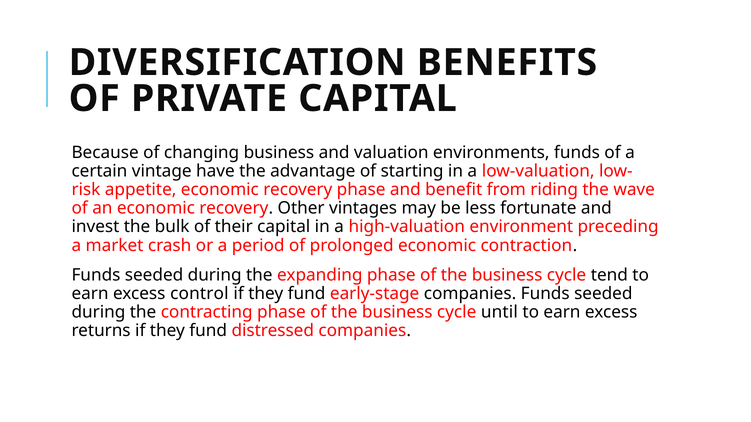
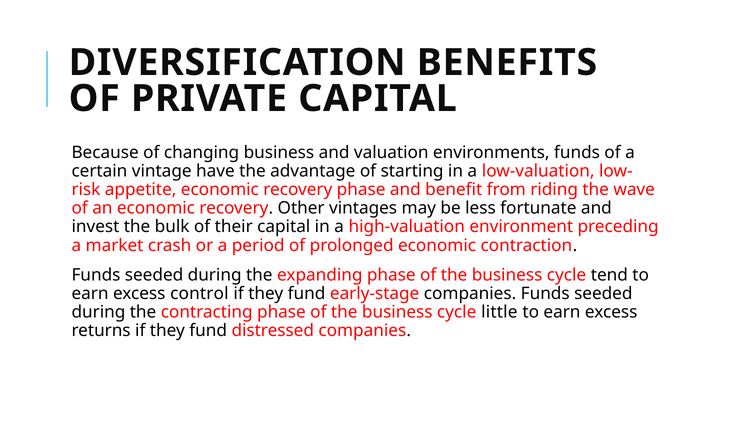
until: until -> little (499, 312)
